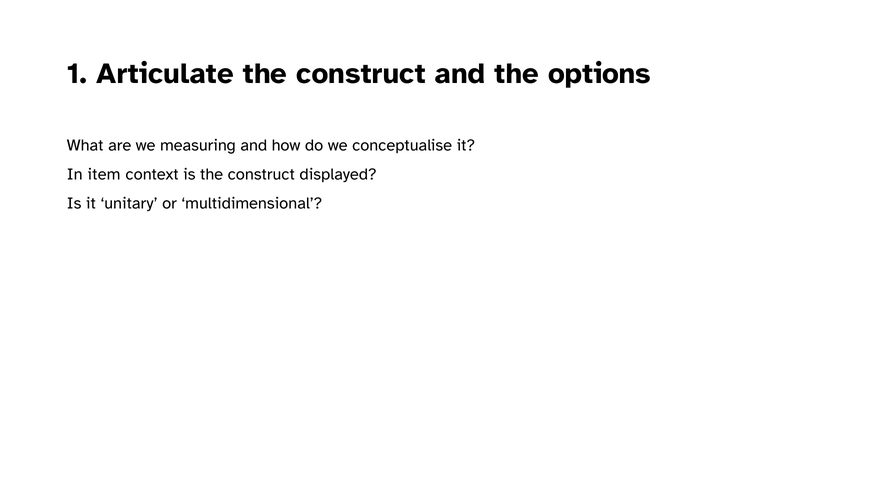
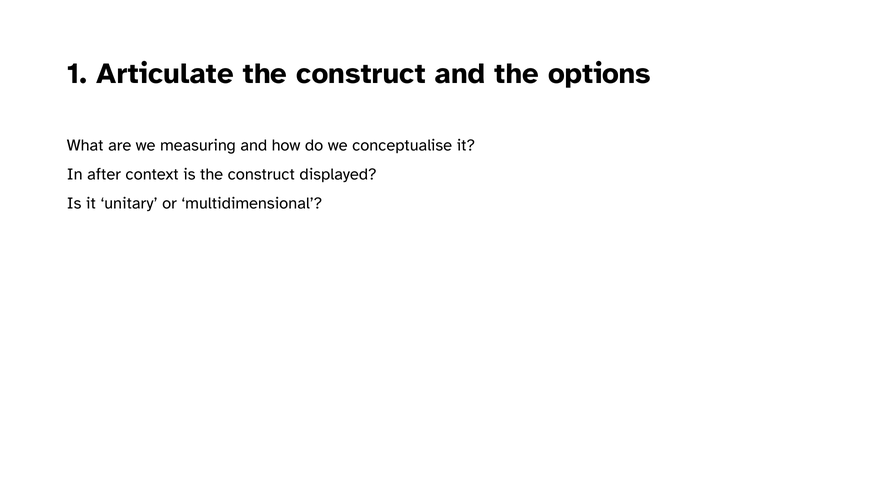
item: item -> after (104, 174)
